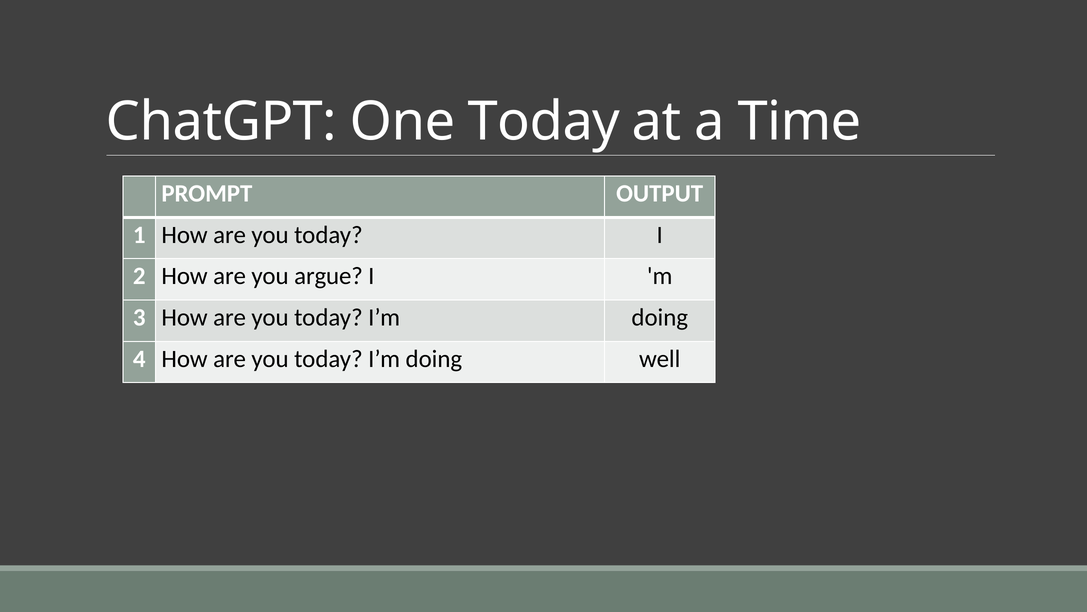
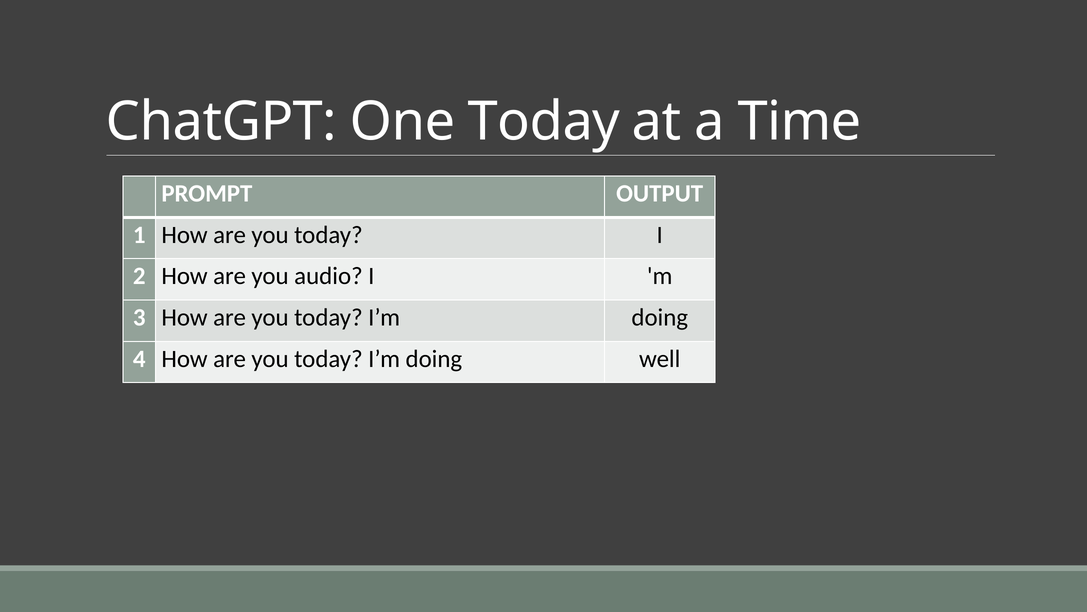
argue: argue -> audio (328, 276)
